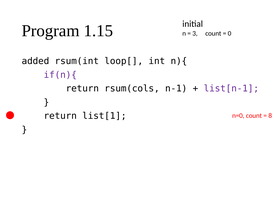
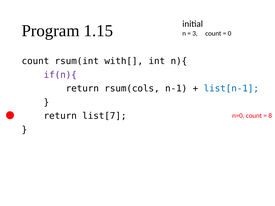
added: added -> count (35, 61)
loop[: loop[ -> with[ (124, 61)
list[n-1 colour: purple -> blue (231, 89)
list[1: list[1 -> list[7 (104, 116)
